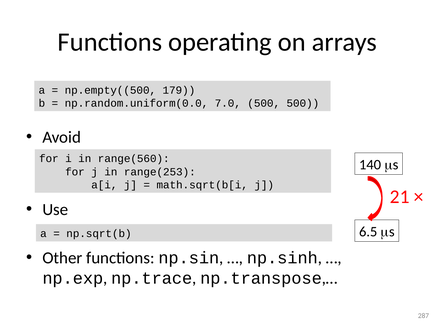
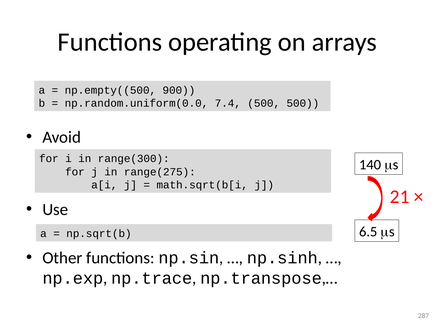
179: 179 -> 900 (179, 90)
7.0: 7.0 -> 7.4 (228, 103)
range(560: range(560 -> range(300 (134, 159)
range(253: range(253 -> range(275 (160, 172)
